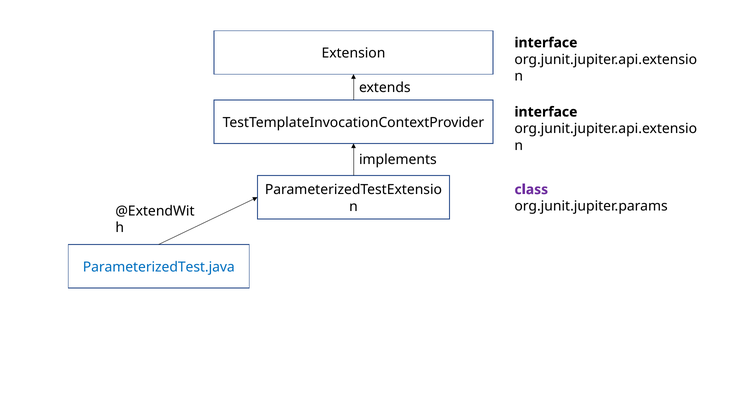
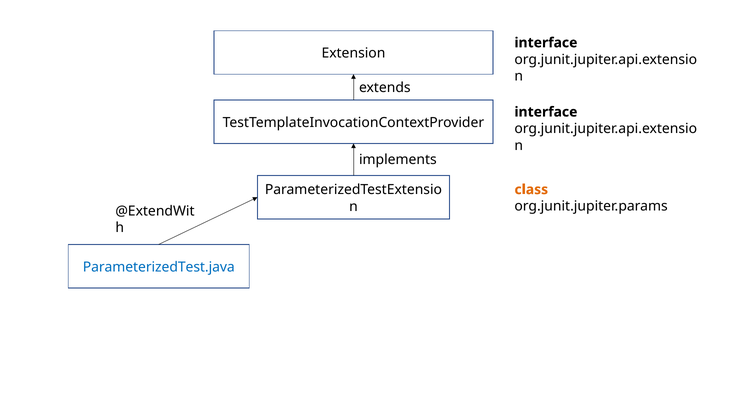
class colour: purple -> orange (531, 190)
